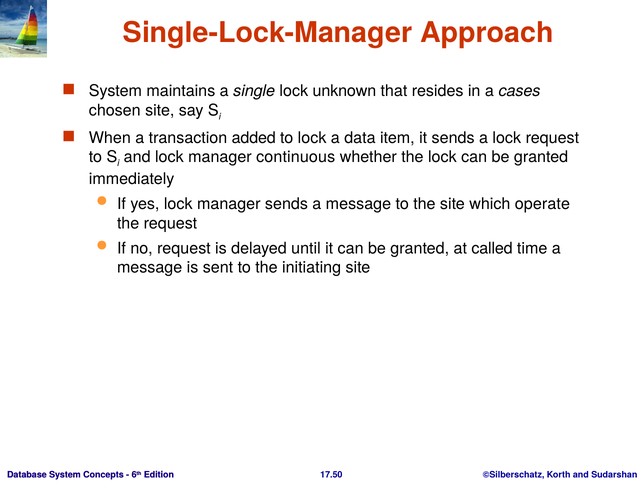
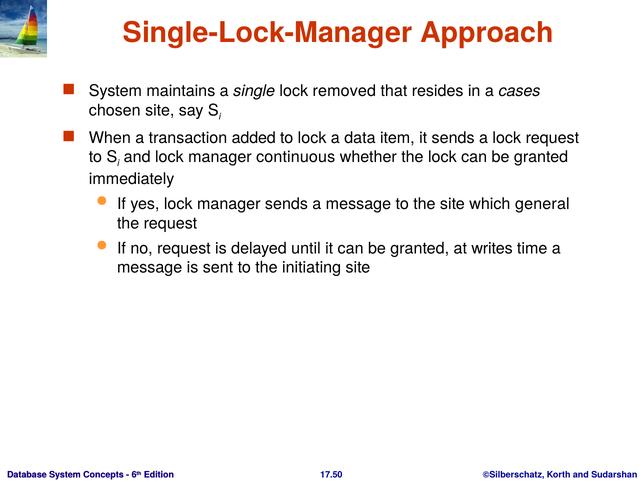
unknown: unknown -> removed (344, 91)
operate: operate -> general (542, 204)
called: called -> writes (492, 248)
